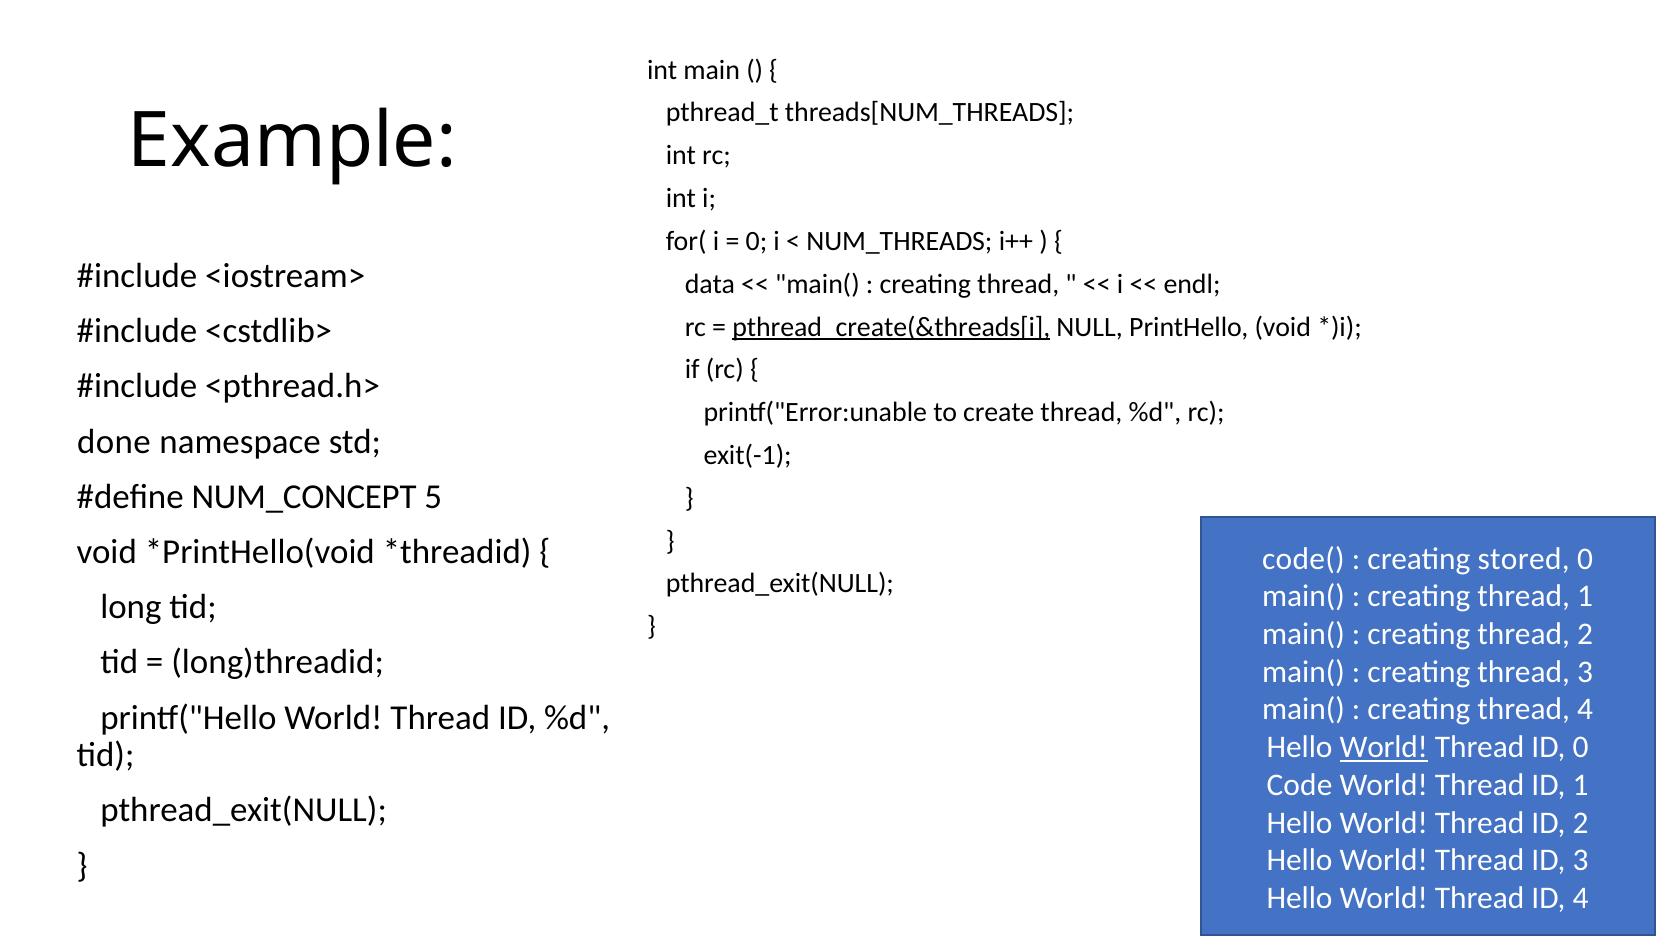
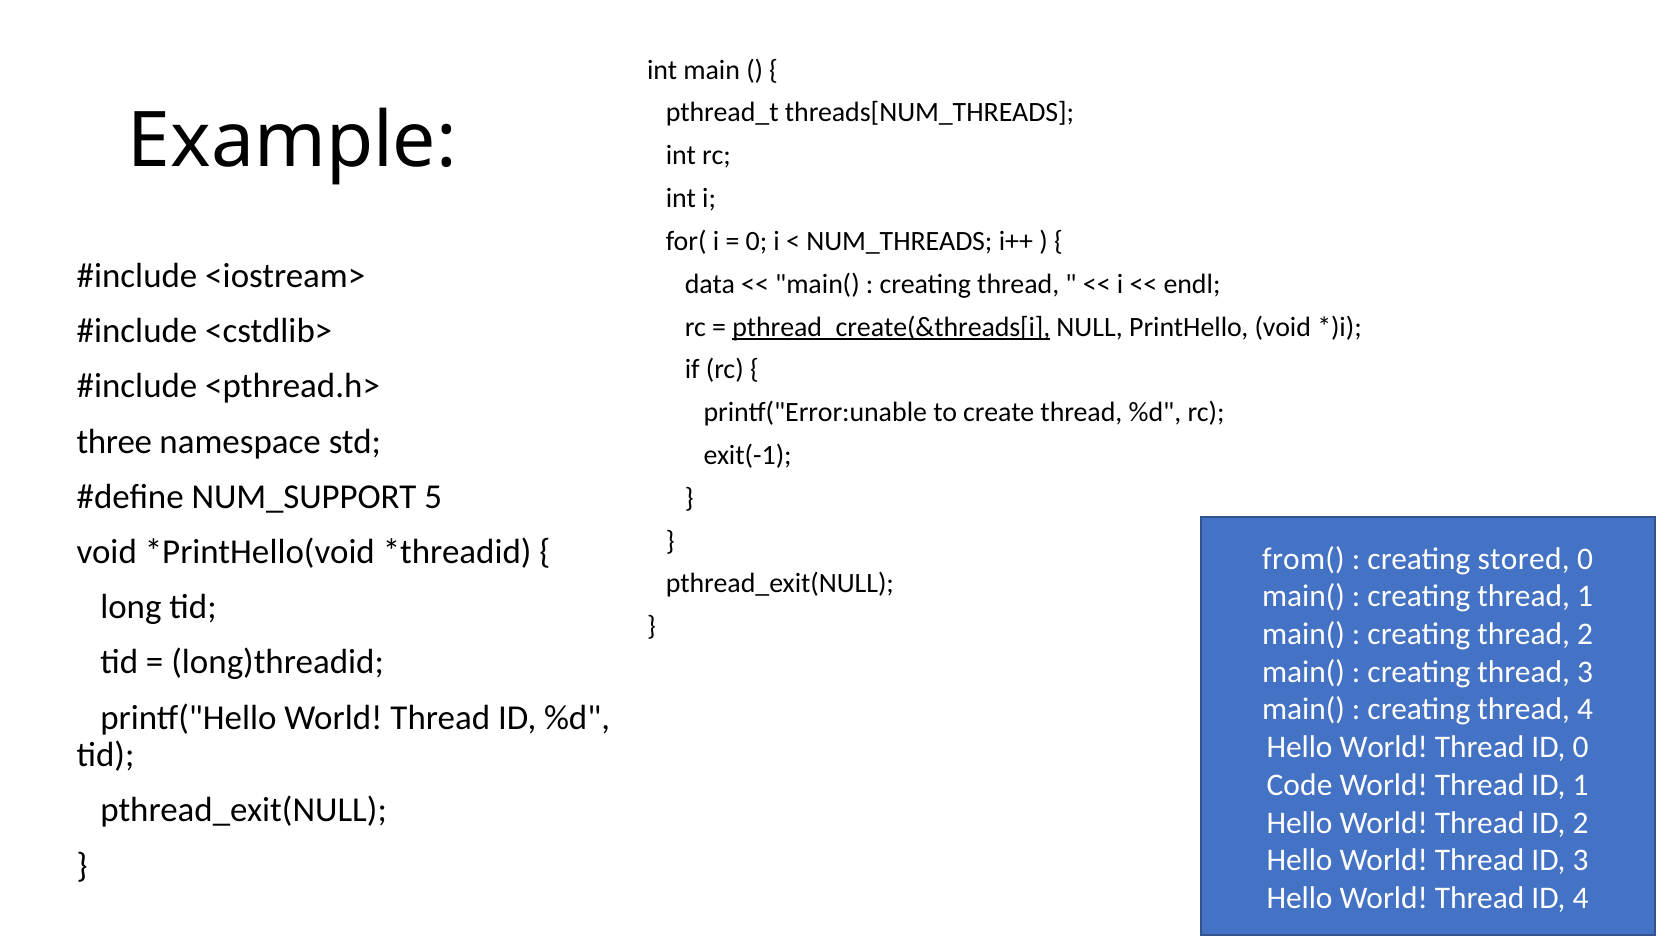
done: done -> three (114, 441)
NUM_CONCEPT: NUM_CONCEPT -> NUM_SUPPORT (304, 497)
code(: code( -> from( (1303, 559)
World underline: present -> none (1384, 747)
